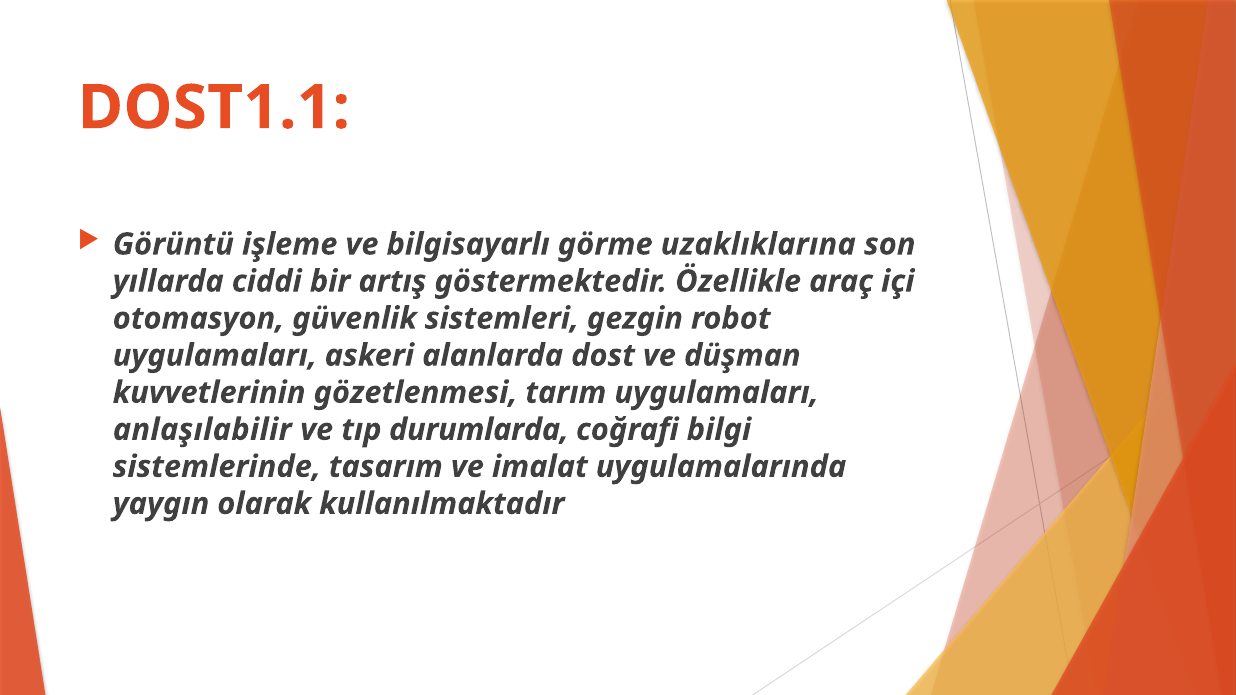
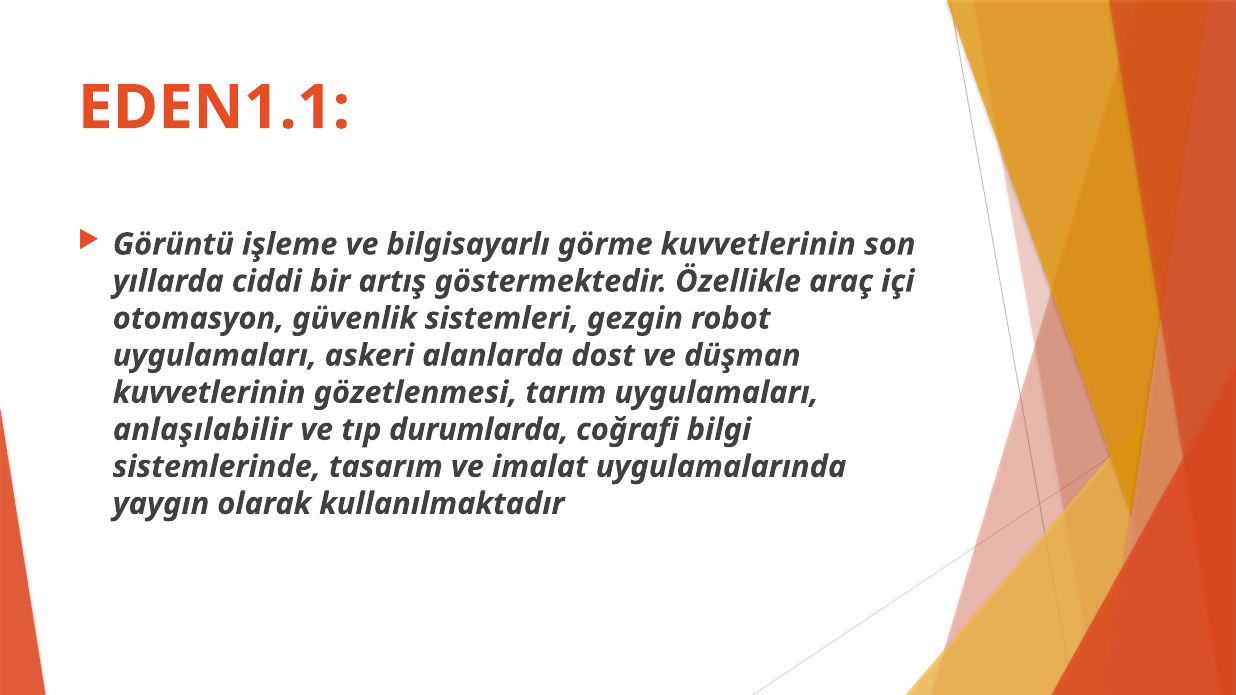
DOST1.1: DOST1.1 -> EDEN1.1 (214, 108)
görme uzaklıklarına: uzaklıklarına -> kuvvetlerinin (758, 244)
